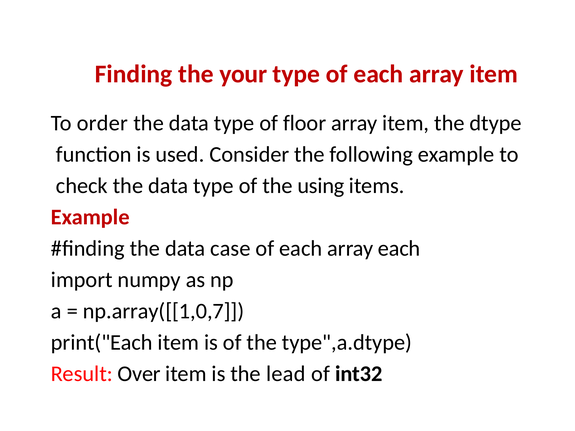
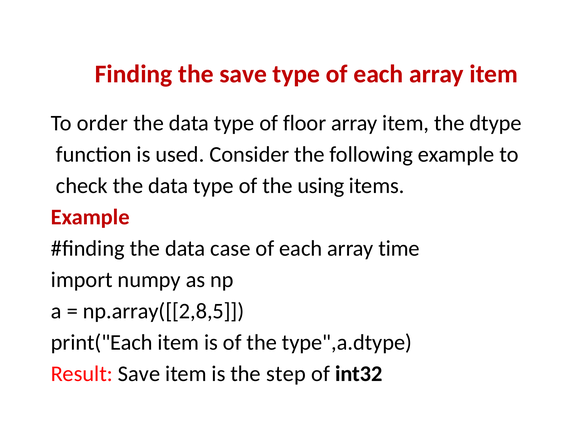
the your: your -> save (243, 74)
array each: each -> time (399, 249)
np.array([[1,0,7: np.array([[1,0,7 -> np.array([[2,8,5 (164, 311)
Result Over: Over -> Save (139, 374)
lead: lead -> step (286, 374)
